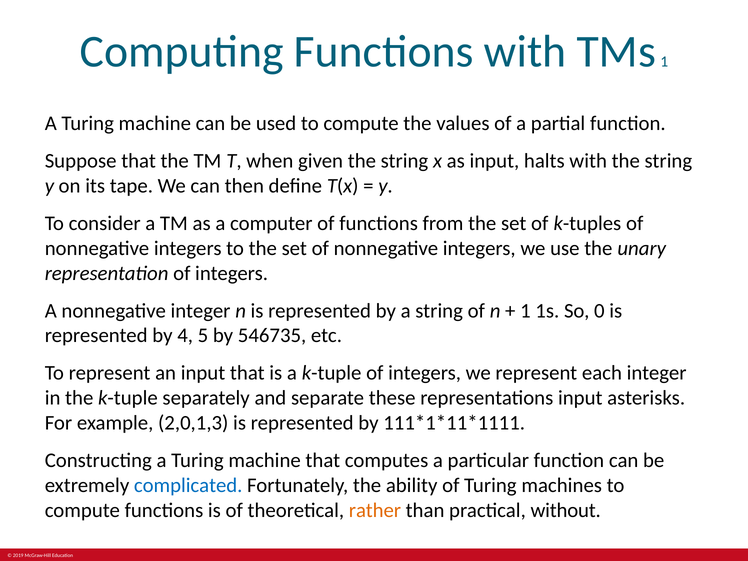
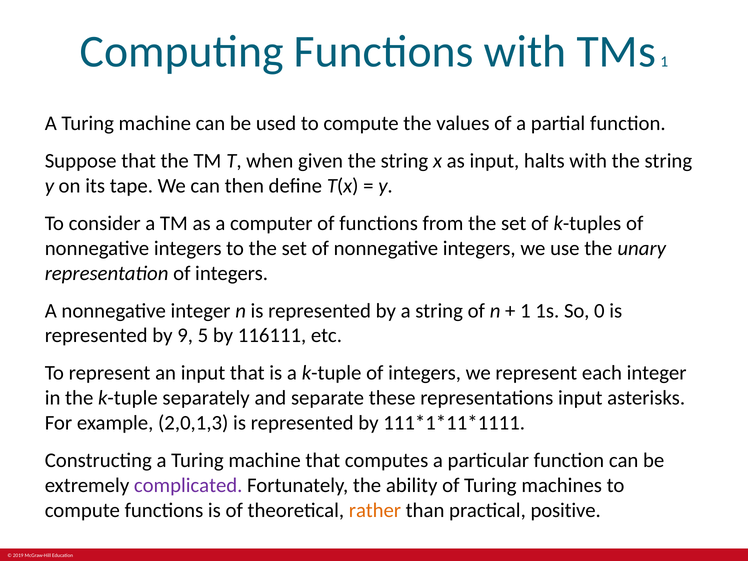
4: 4 -> 9 (185, 336)
546735: 546735 -> 116111 (272, 336)
complicated colour: blue -> purple (188, 485)
without: without -> positive (566, 510)
